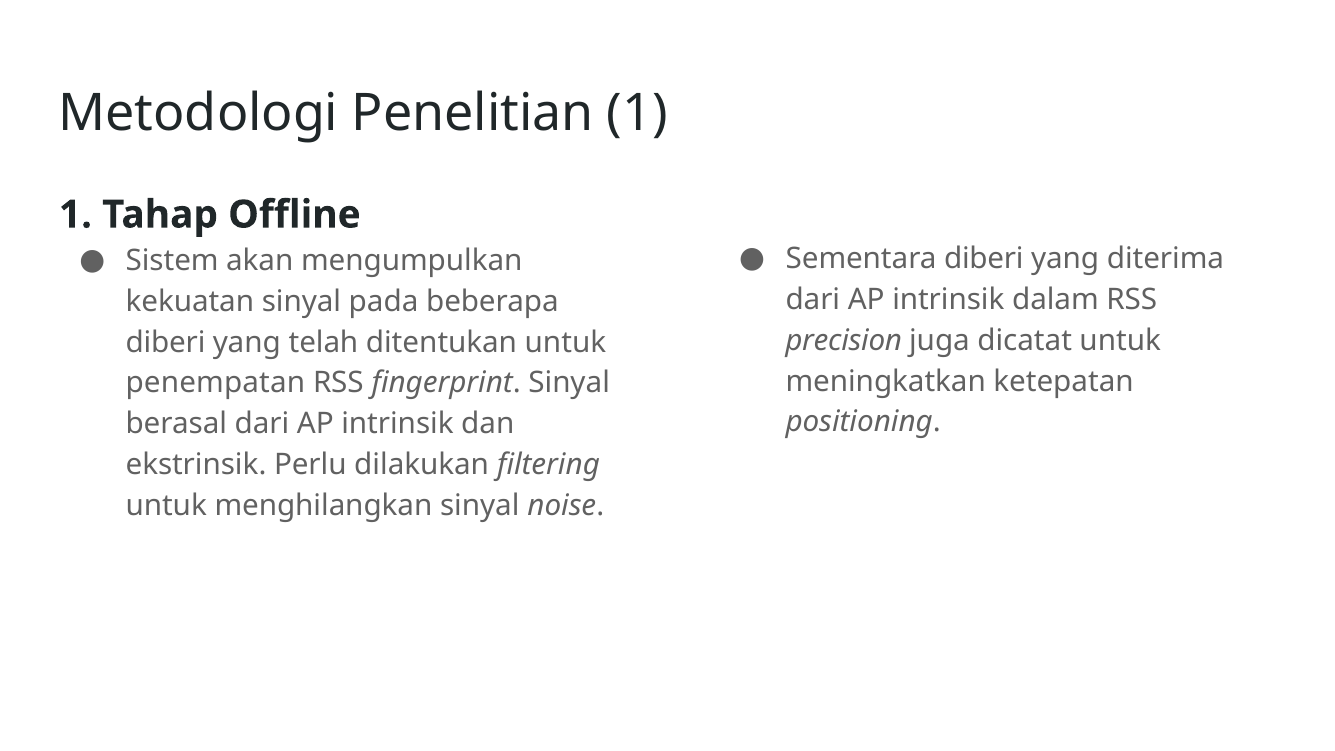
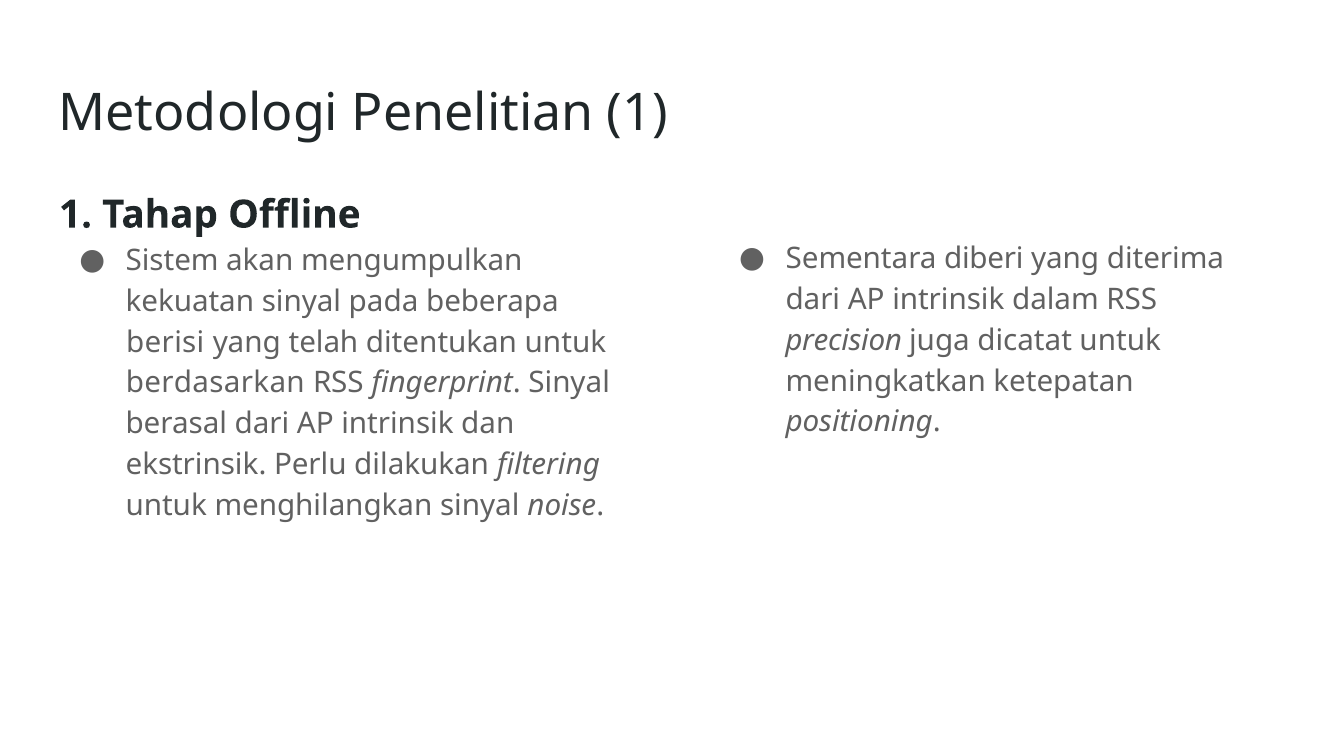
diberi: diberi -> berisi (165, 342)
penempatan: penempatan -> berdasarkan (215, 383)
